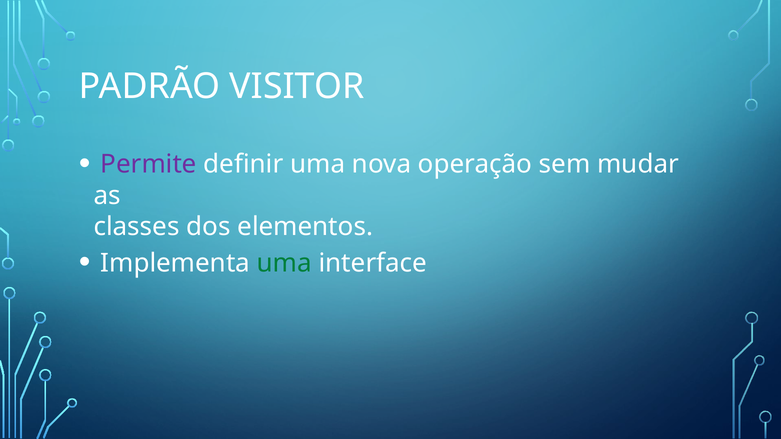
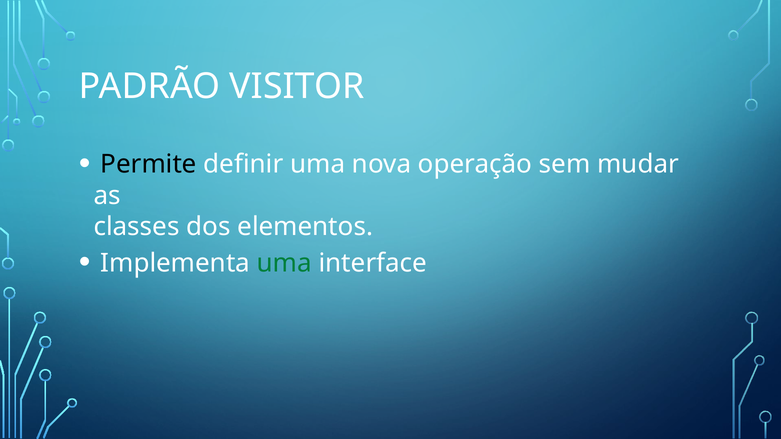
Permite colour: purple -> black (149, 164)
